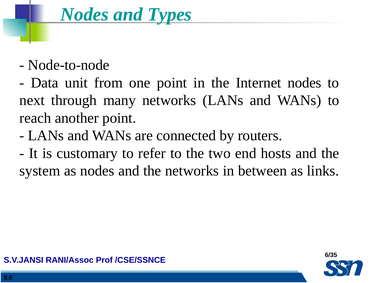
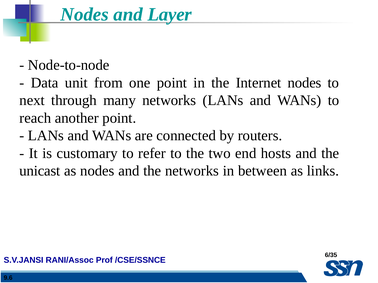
Types: Types -> Layer (170, 15)
system: system -> unicast (40, 171)
